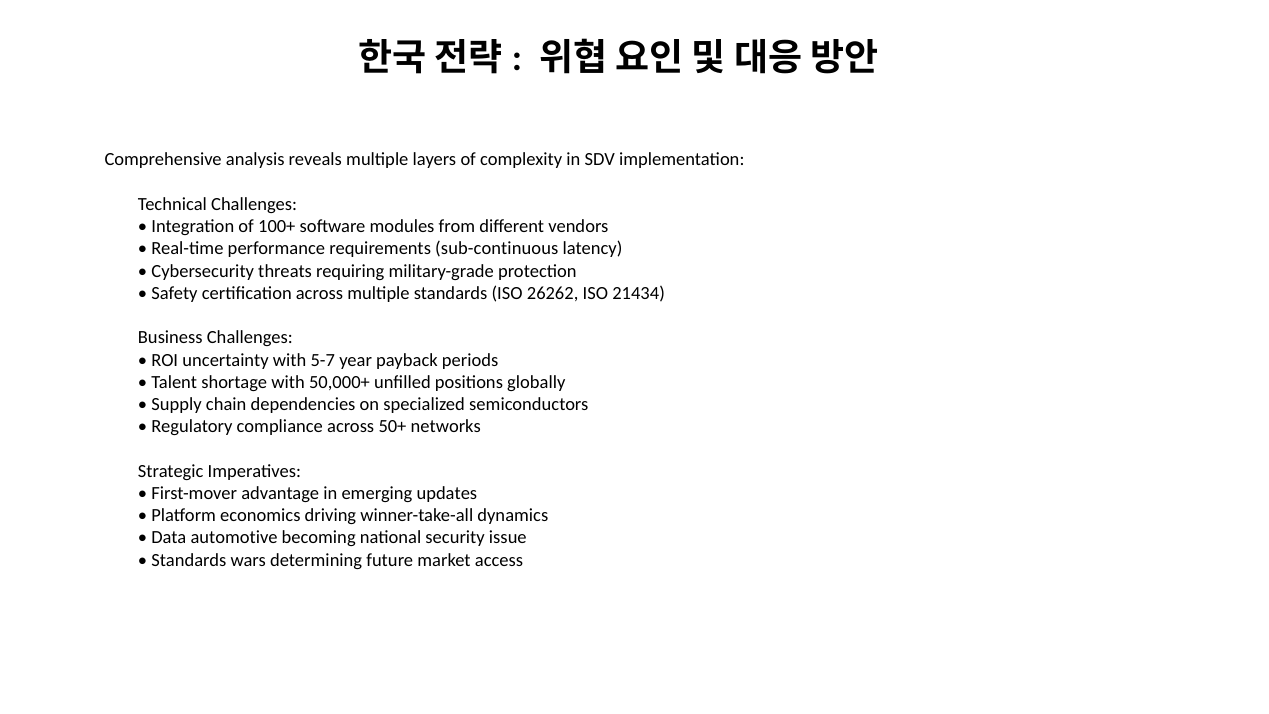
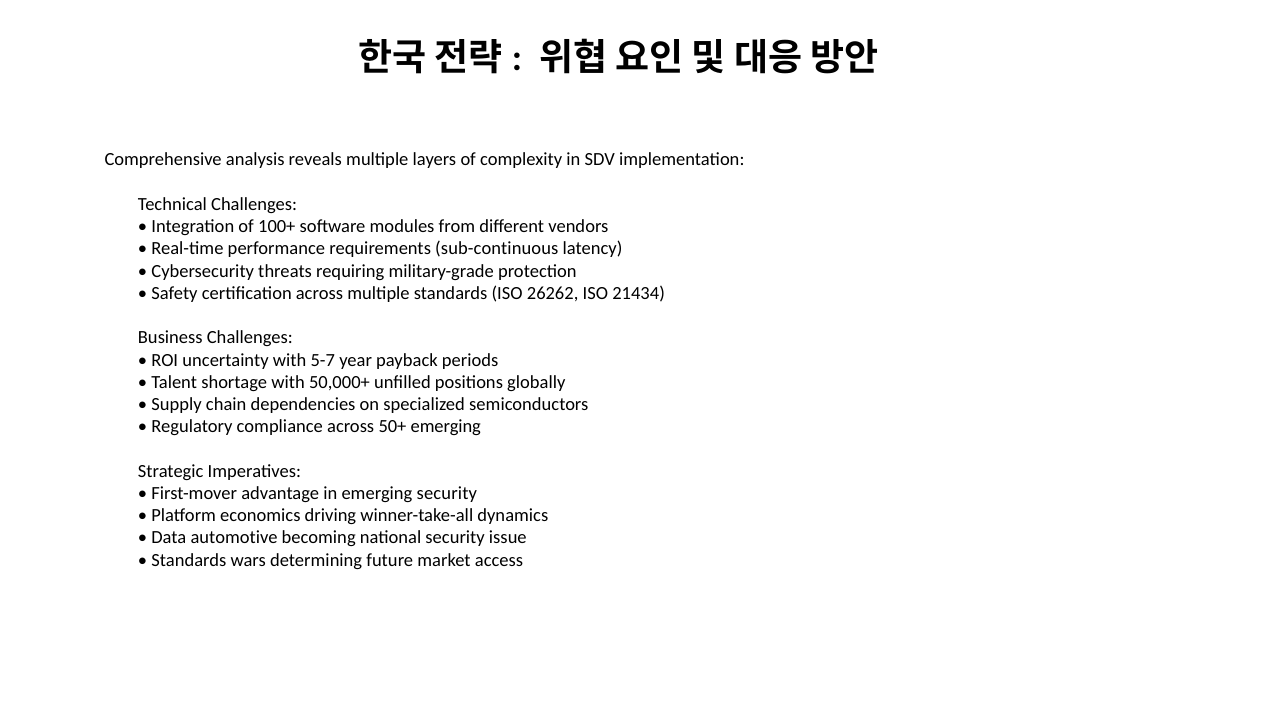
50+ networks: networks -> emerging (446, 426)
emerging updates: updates -> security (447, 493)
